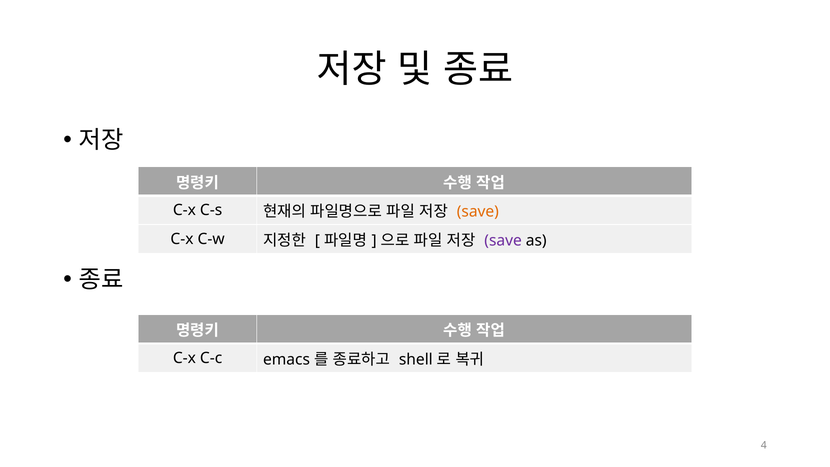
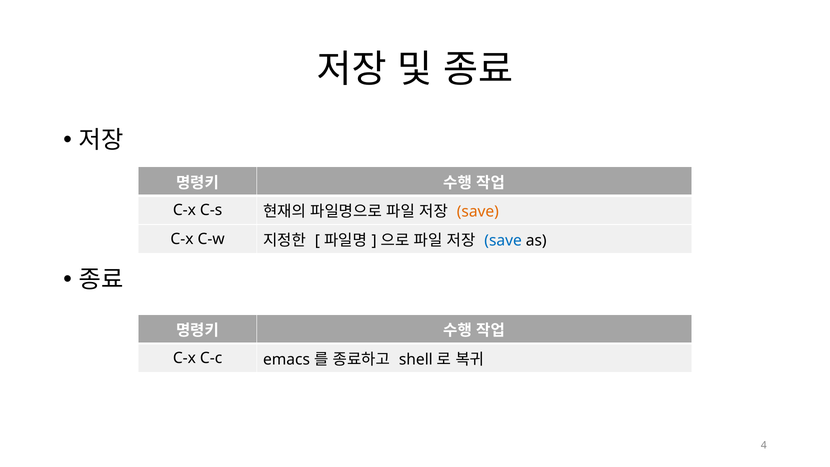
save colour: purple -> blue (503, 241)
